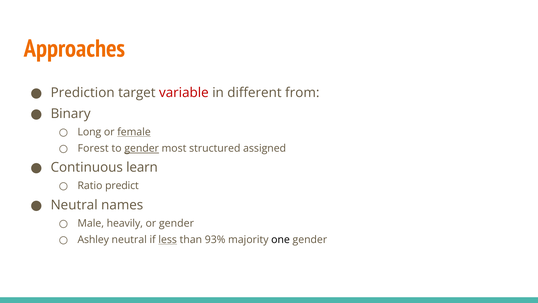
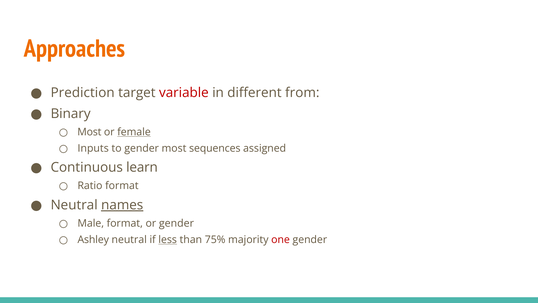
Long: Long -> Most (89, 132)
Forest: Forest -> Inputs (93, 148)
gender underline: present -> none (142, 148)
structured: structured -> sequences (215, 148)
Ratio predict: predict -> format (122, 186)
names underline: none -> present (122, 205)
Male heavily: heavily -> format (125, 223)
93%: 93% -> 75% (215, 239)
one colour: black -> red (281, 239)
